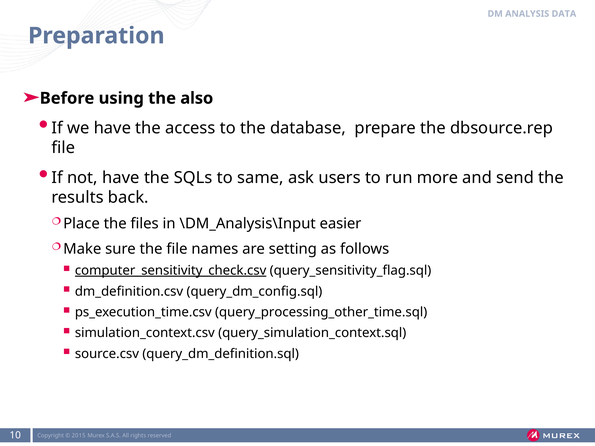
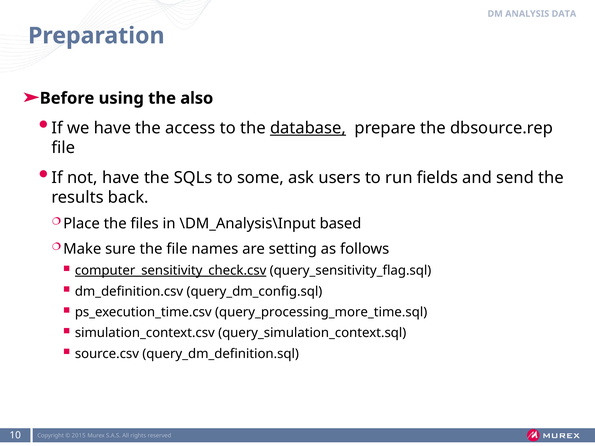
database underline: none -> present (308, 128)
same: same -> some (260, 178)
more: more -> fields (437, 178)
easier: easier -> based (340, 224)
query_processing_other_time.sql: query_processing_other_time.sql -> query_processing_more_time.sql (321, 312)
